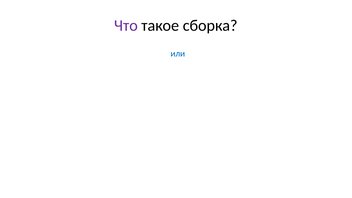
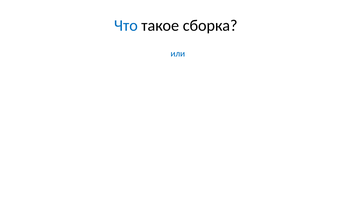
Что colour: purple -> blue (126, 26)
